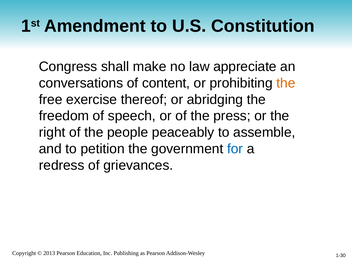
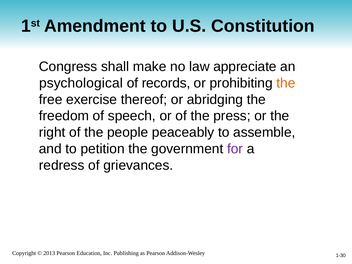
conversations: conversations -> psychological (81, 83)
content: content -> records (166, 83)
for colour: blue -> purple (235, 149)
